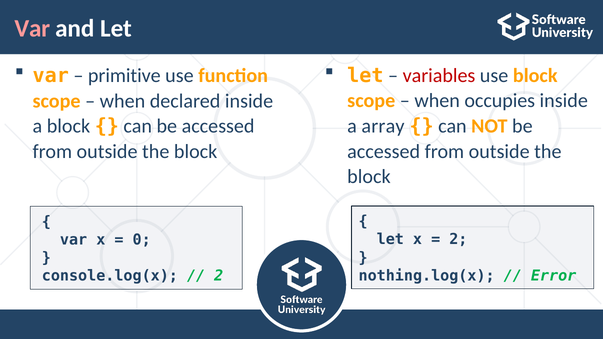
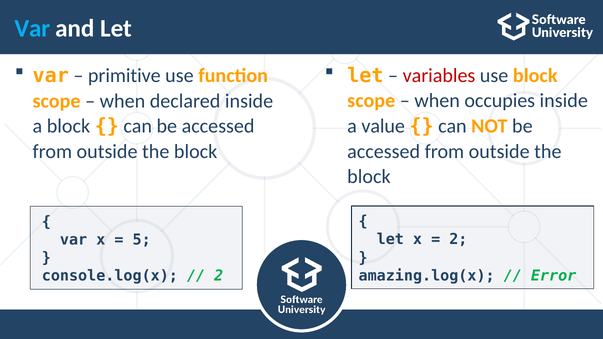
Var colour: pink -> light blue (32, 29)
array: array -> value (383, 126)
0: 0 -> 5 (142, 240)
nothing.log(x: nothing.log(x -> amazing.log(x (427, 276)
